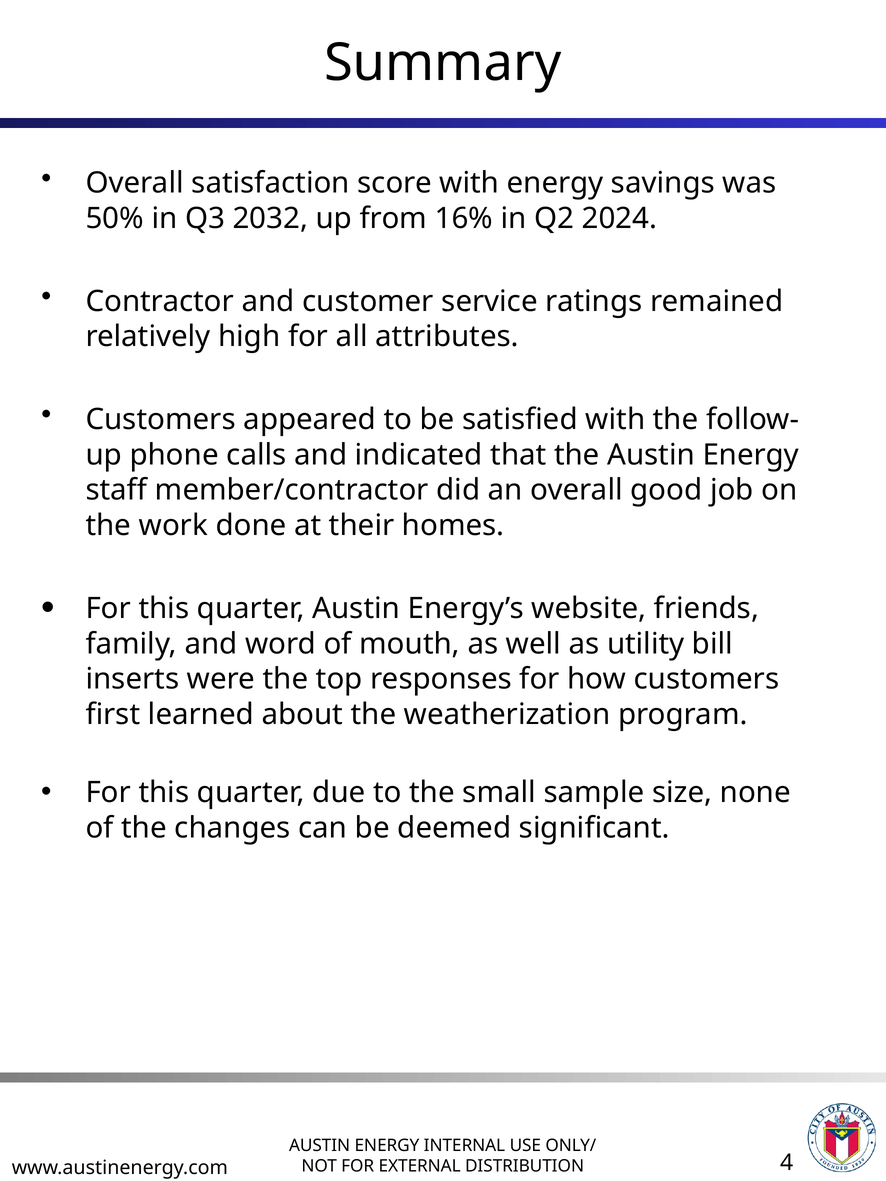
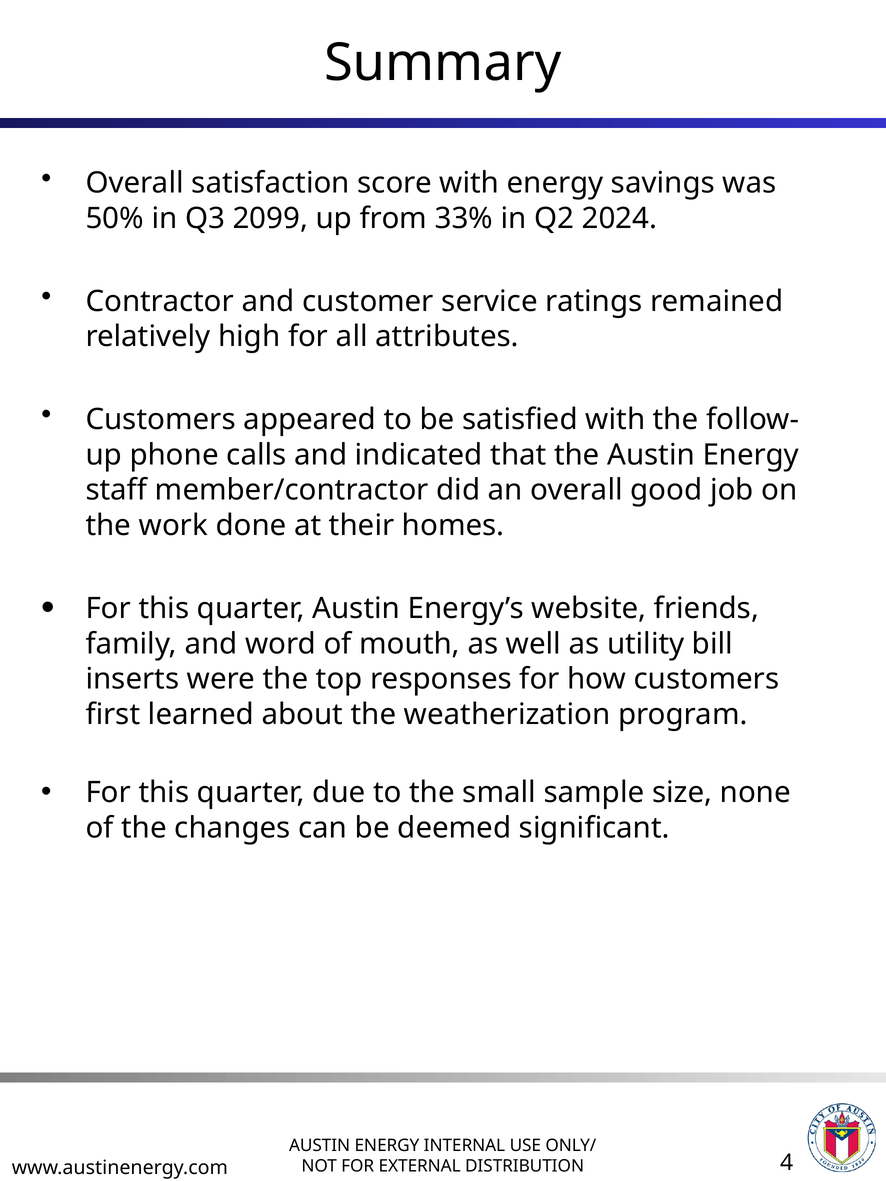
2032: 2032 -> 2099 (270, 219)
16%: 16% -> 33% (464, 219)
